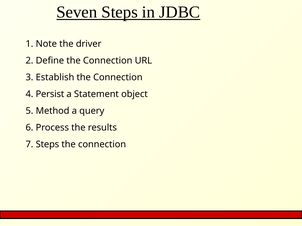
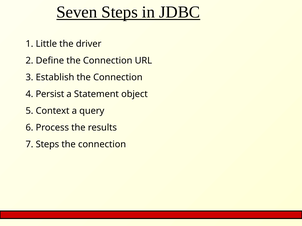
Note: Note -> Little (46, 44)
Method: Method -> Context (53, 111)
